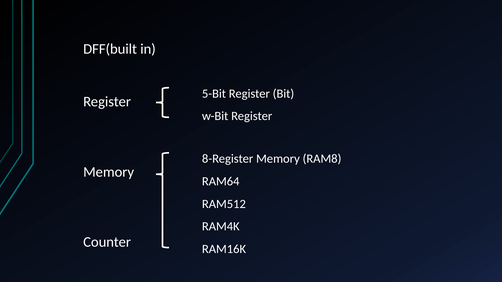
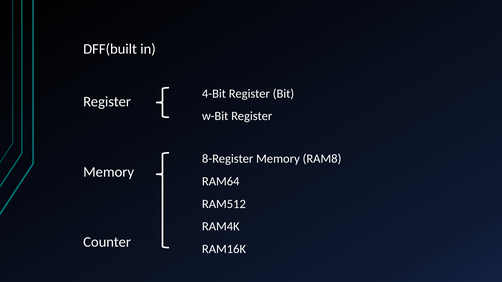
5-Bit: 5-Bit -> 4-Bit (214, 94)
